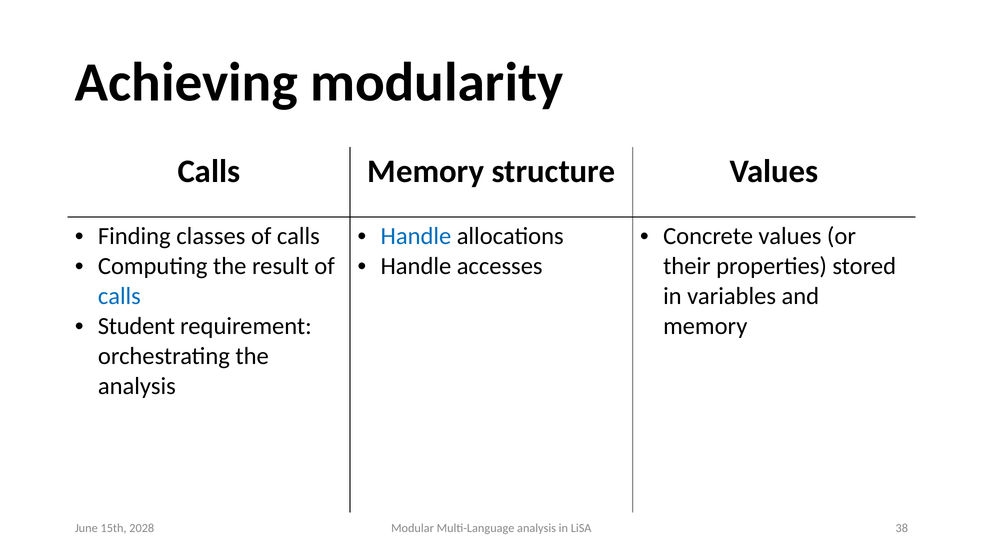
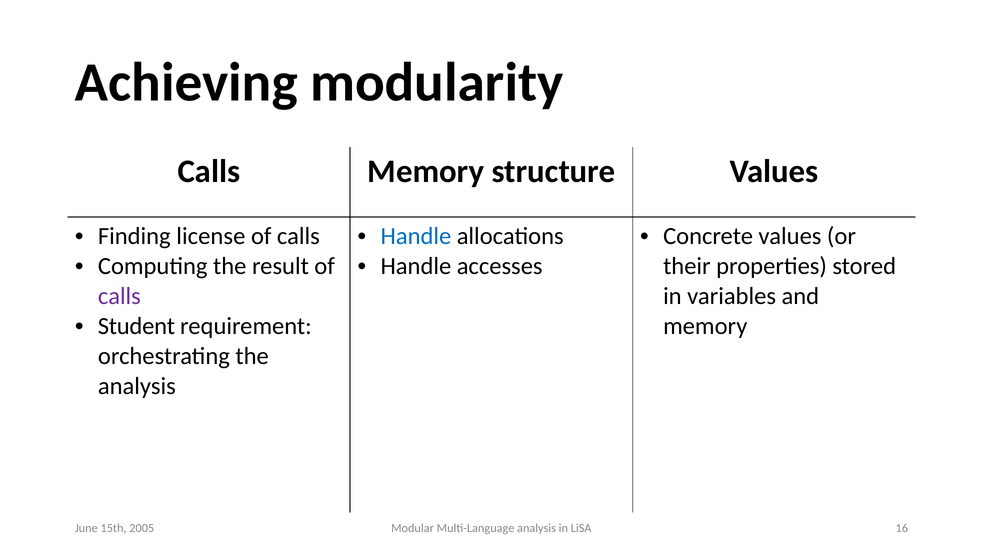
classes: classes -> license (211, 236)
calls colour: blue -> purple (119, 296)
38: 38 -> 16 (902, 528)
2028: 2028 -> 2005 (142, 528)
